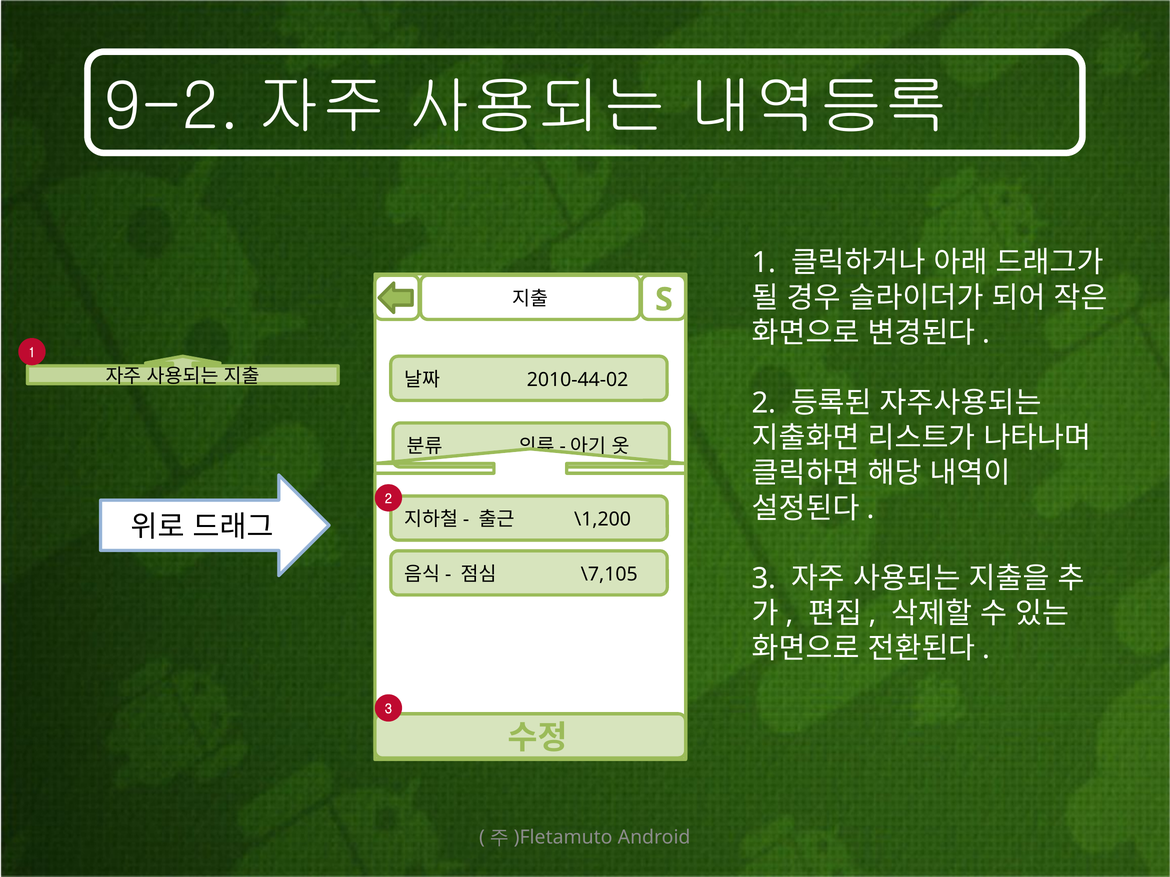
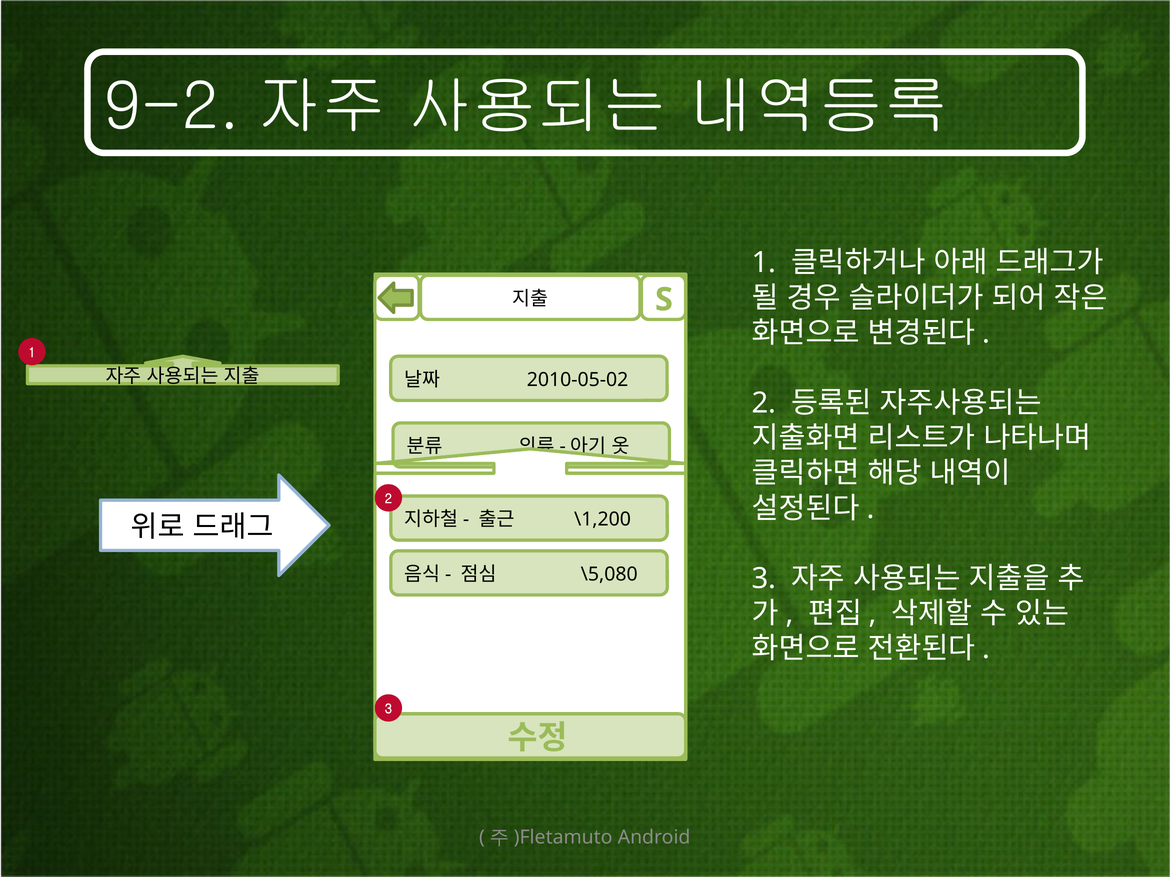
2010-44-02: 2010-44-02 -> 2010-05-02 (578, 380)
\7,105: \7,105 -> \5,080 (609, 575)
